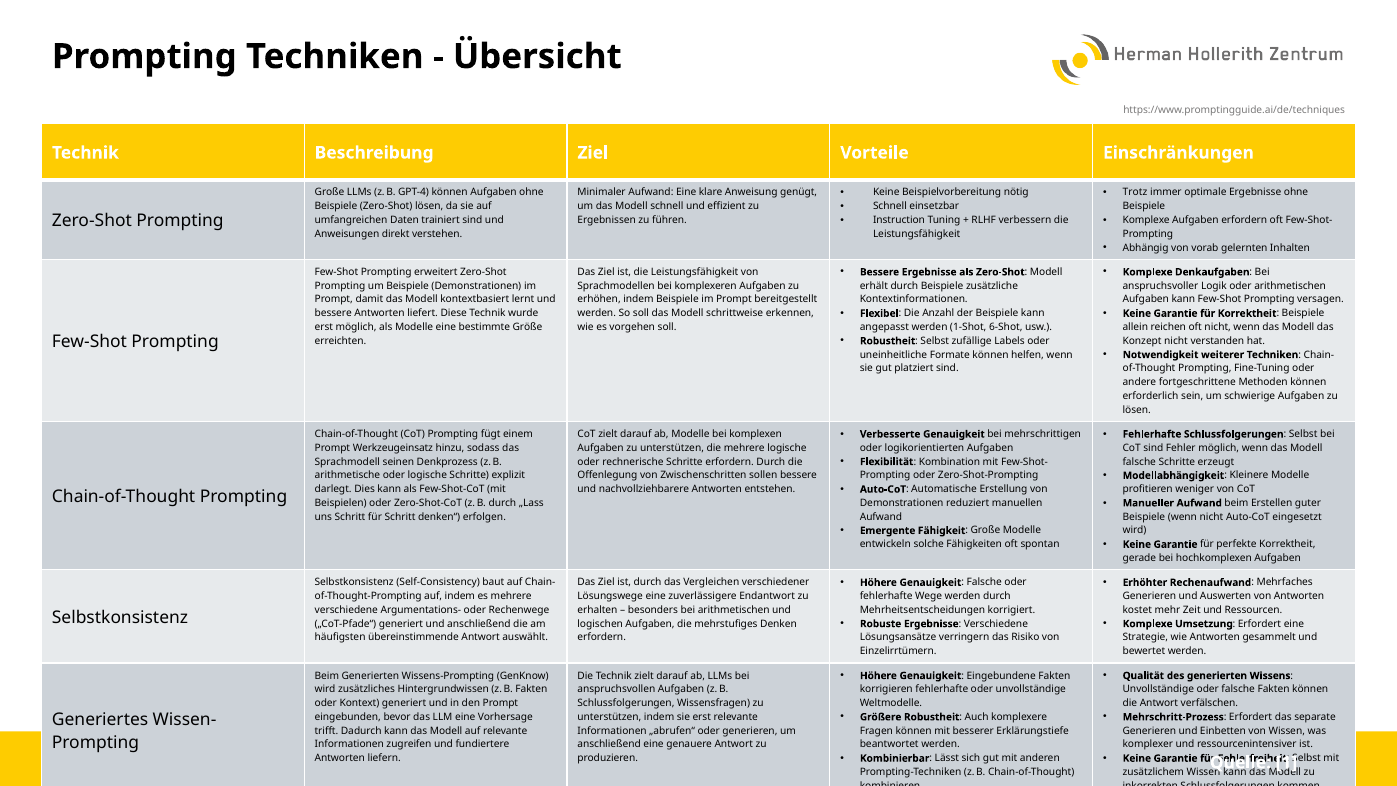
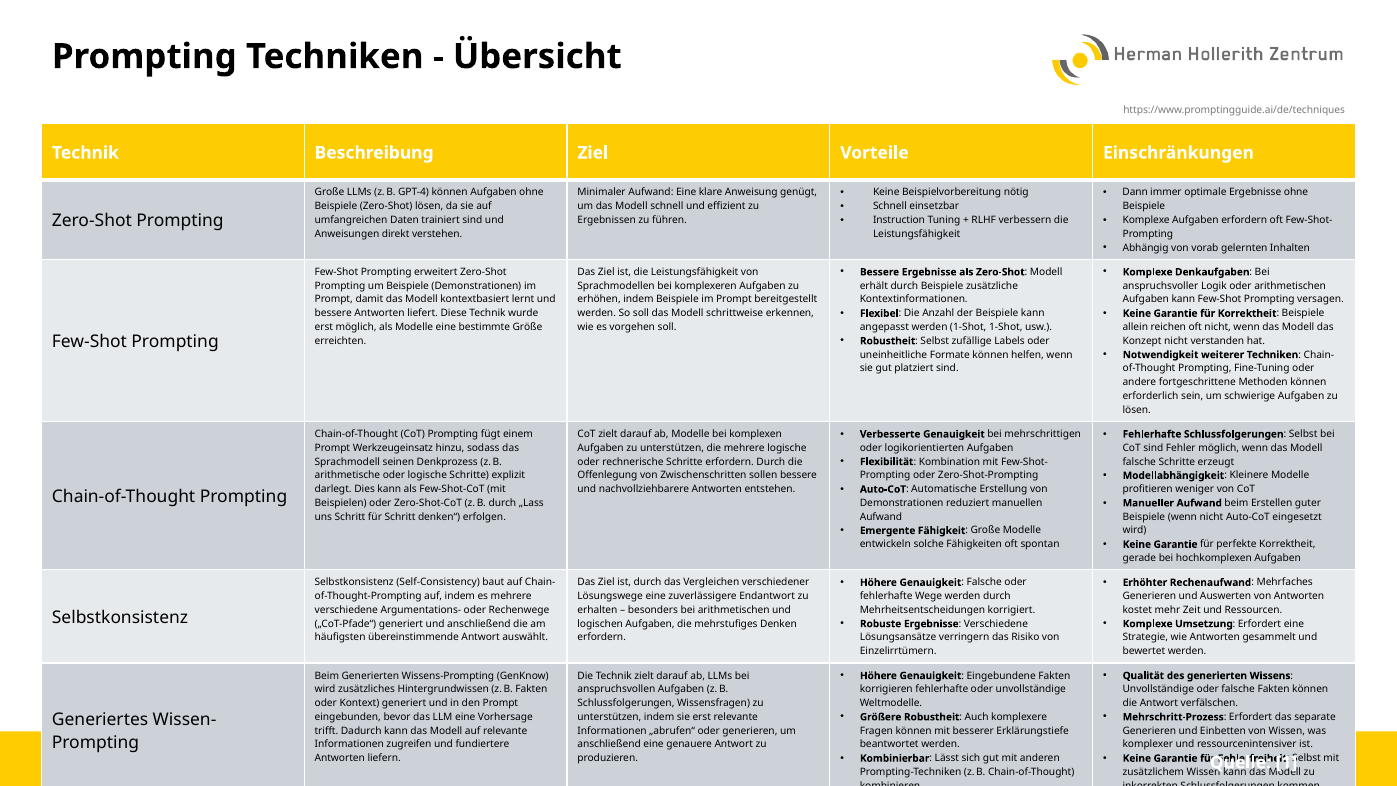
Trotz: Trotz -> Dann (1135, 193)
1-Shot 6-Shot: 6-Shot -> 1-Shot (1006, 327)
